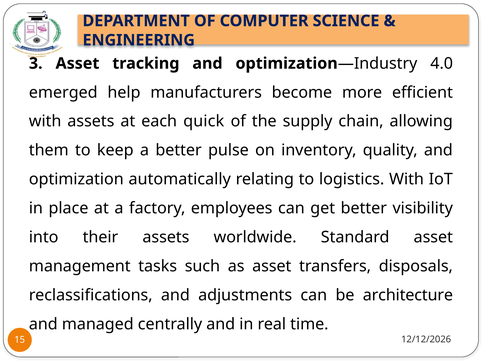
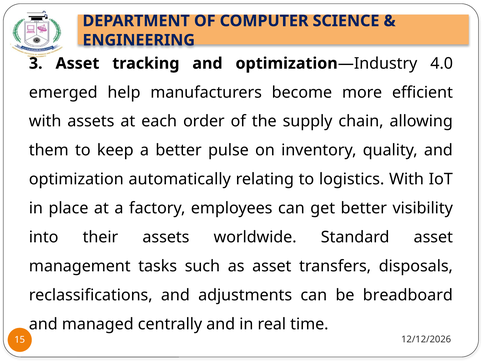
quick: quick -> order (204, 121)
architecture: architecture -> breadboard (408, 295)
